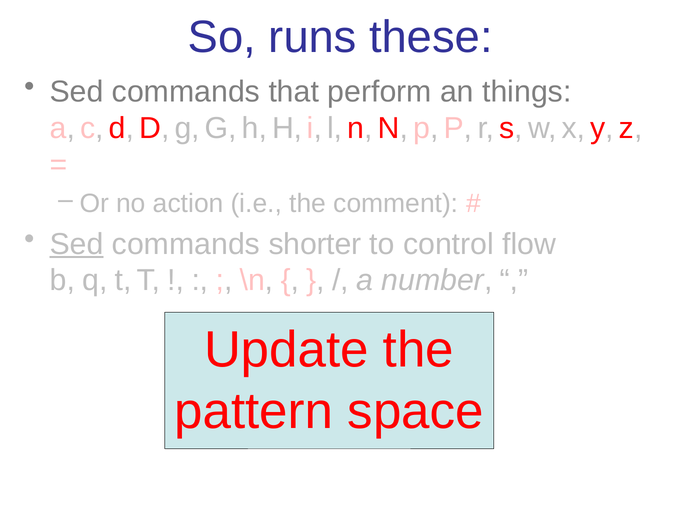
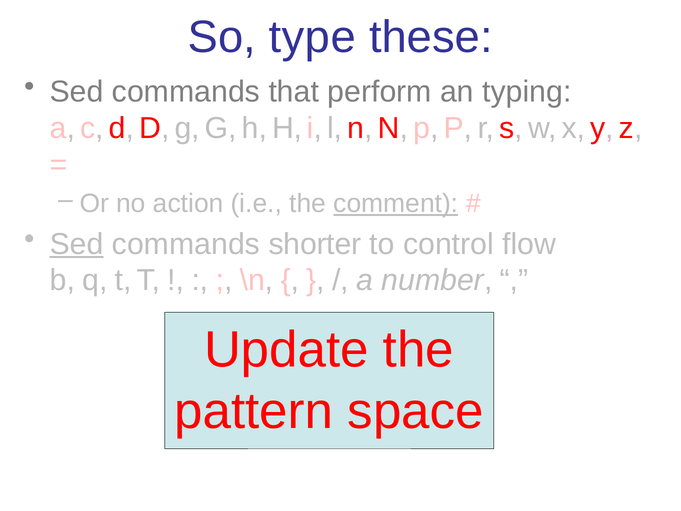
runs: runs -> type (312, 37)
things: things -> typing (527, 92)
comment underline: none -> present (396, 204)
